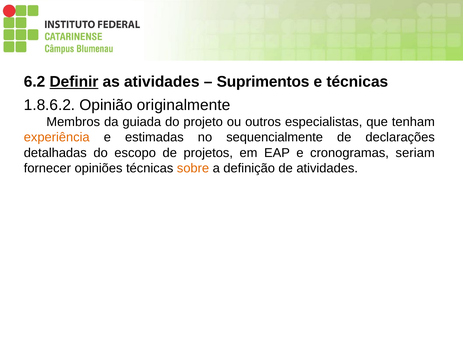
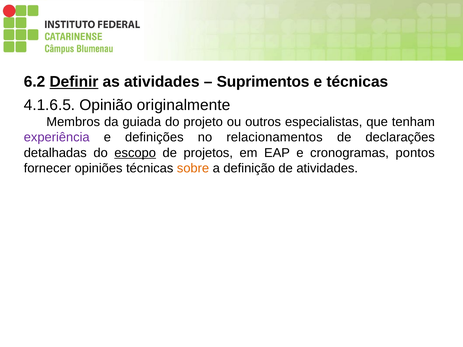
1.8.6.2: 1.8.6.2 -> 4.1.6.5 (50, 105)
experiência colour: orange -> purple (57, 137)
estimadas: estimadas -> definições (154, 137)
sequencialmente: sequencialmente -> relacionamentos (275, 137)
escopo underline: none -> present (135, 153)
seriam: seriam -> pontos (415, 153)
